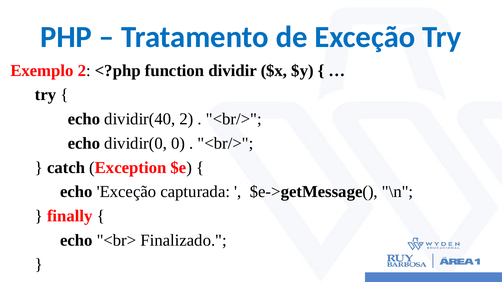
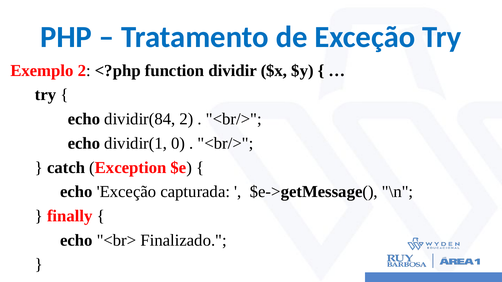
dividir(40: dividir(40 -> dividir(84 (140, 119)
dividir(0: dividir(0 -> dividir(1 (136, 143)
